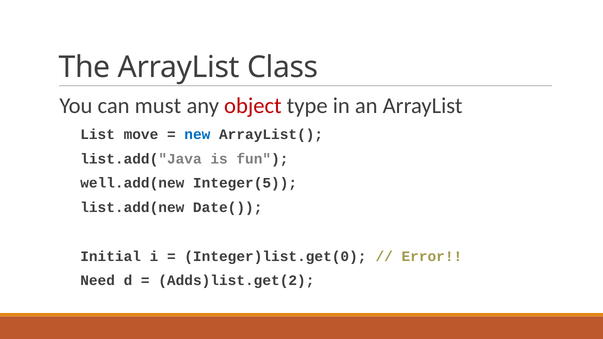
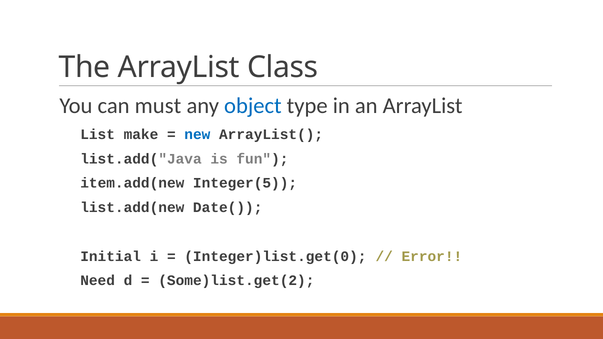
object colour: red -> blue (253, 106)
move: move -> make (141, 134)
well.add(new: well.add(new -> item.add(new (132, 183)
Adds)list.get(2: Adds)list.get(2 -> Some)list.get(2 (236, 281)
